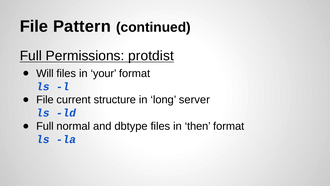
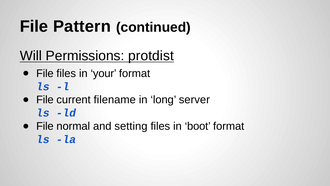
Full: Full -> Will (31, 56)
Will: Will -> File (45, 73)
structure: structure -> filename (115, 100)
Full: Full -> File (45, 126)
dbtype: dbtype -> setting (131, 126)
then: then -> boot (198, 126)
